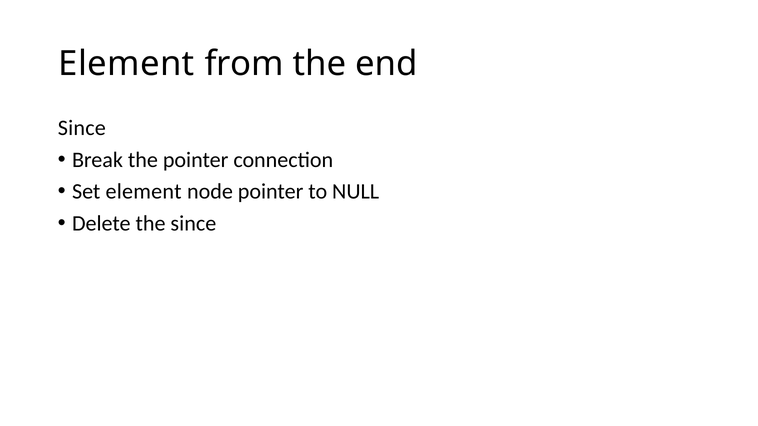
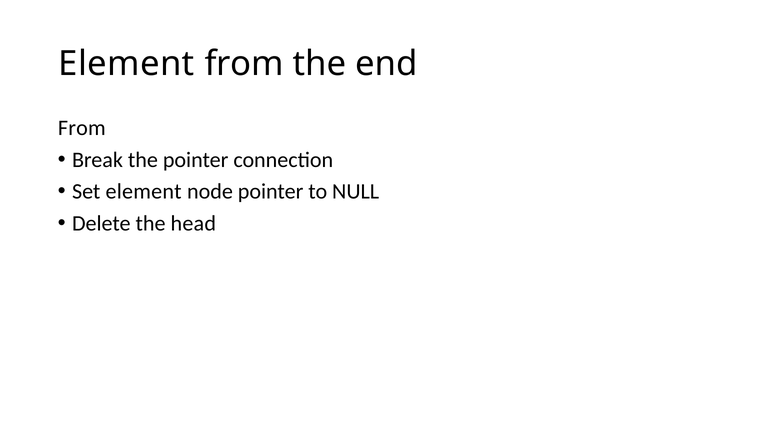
Since: Since -> From (82, 128)
the since: since -> head (193, 224)
